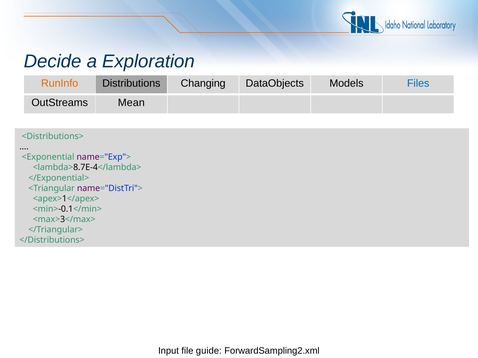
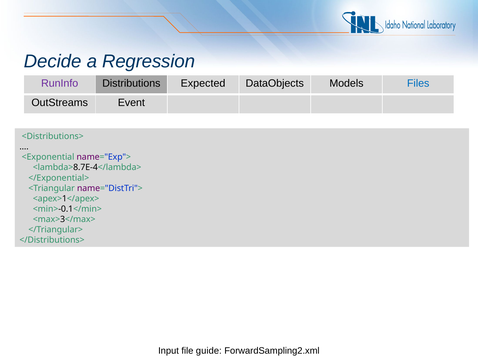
Exploration: Exploration -> Regression (149, 62)
RunInfo colour: orange -> purple (60, 84)
Changing: Changing -> Expected (203, 84)
Mean: Mean -> Event (131, 103)
